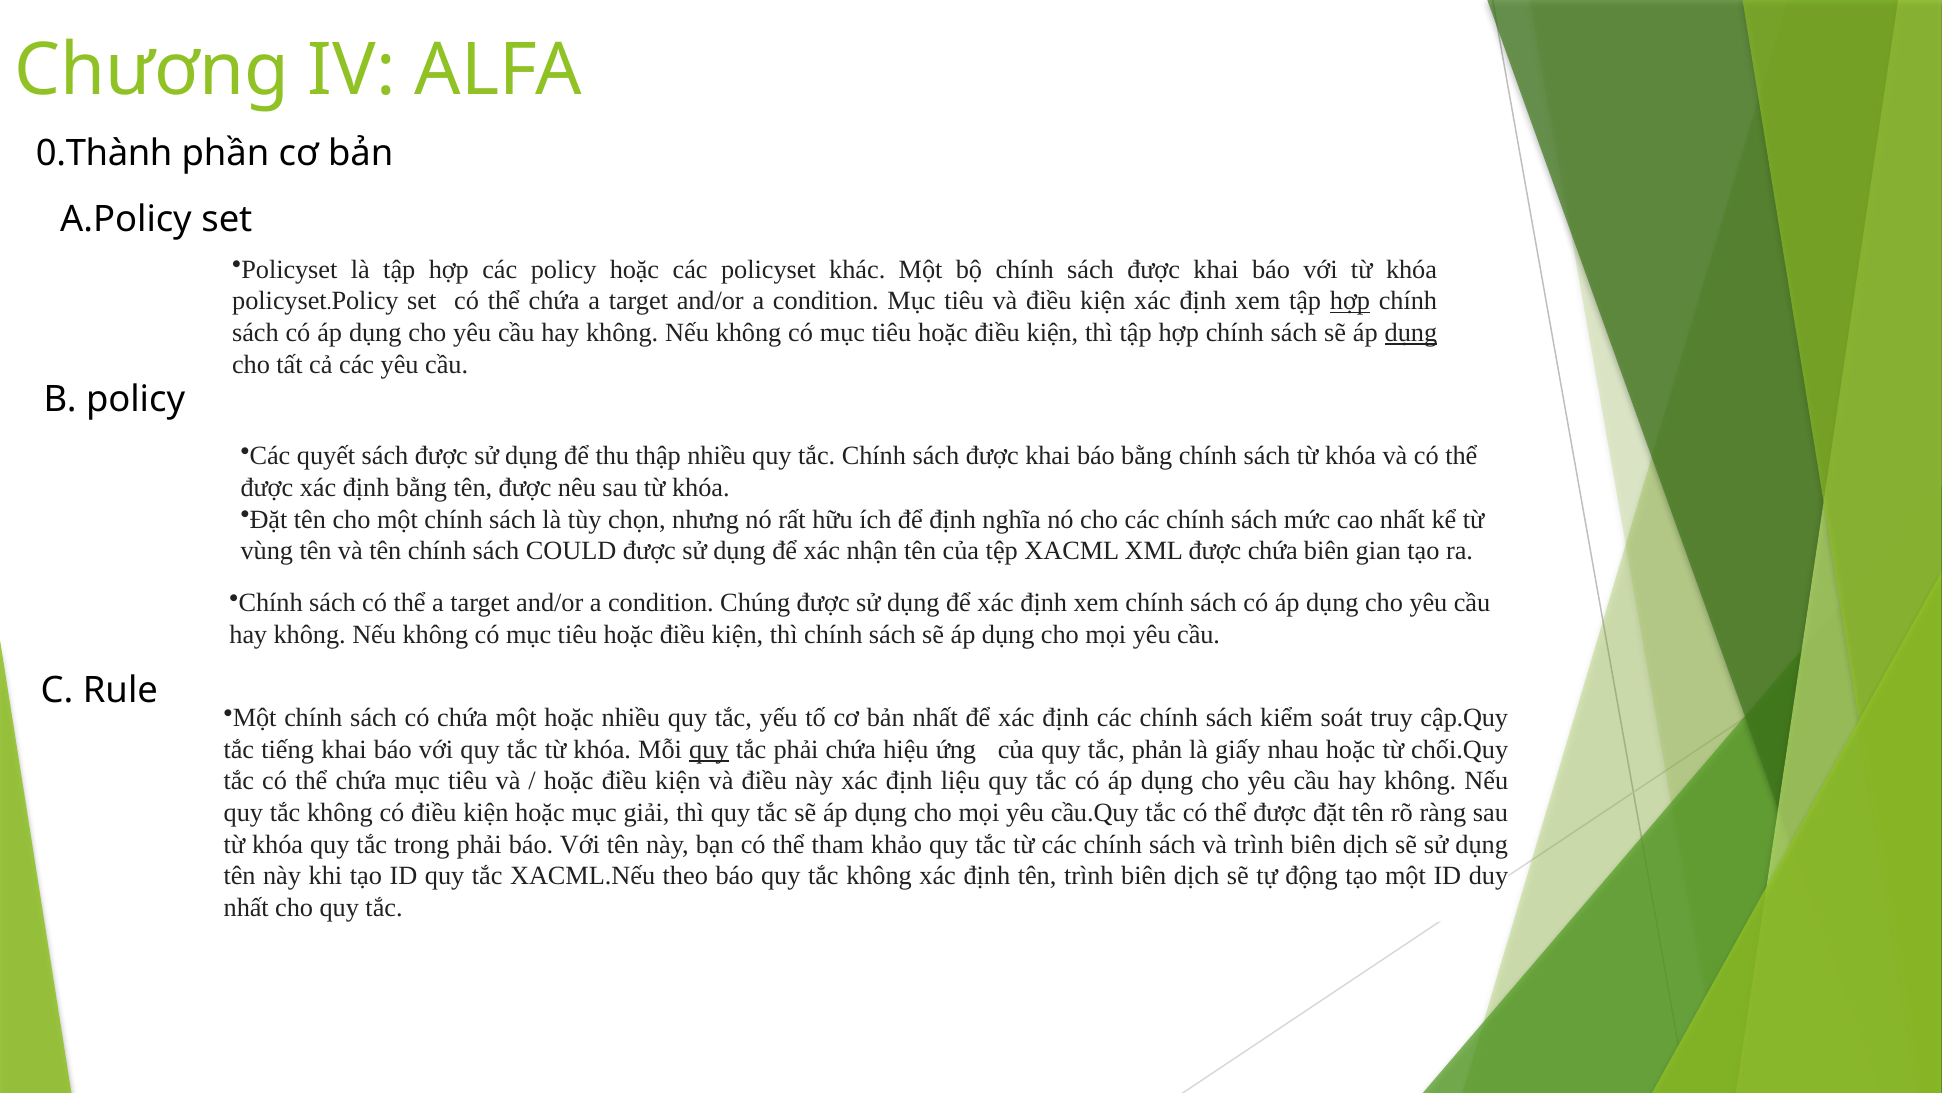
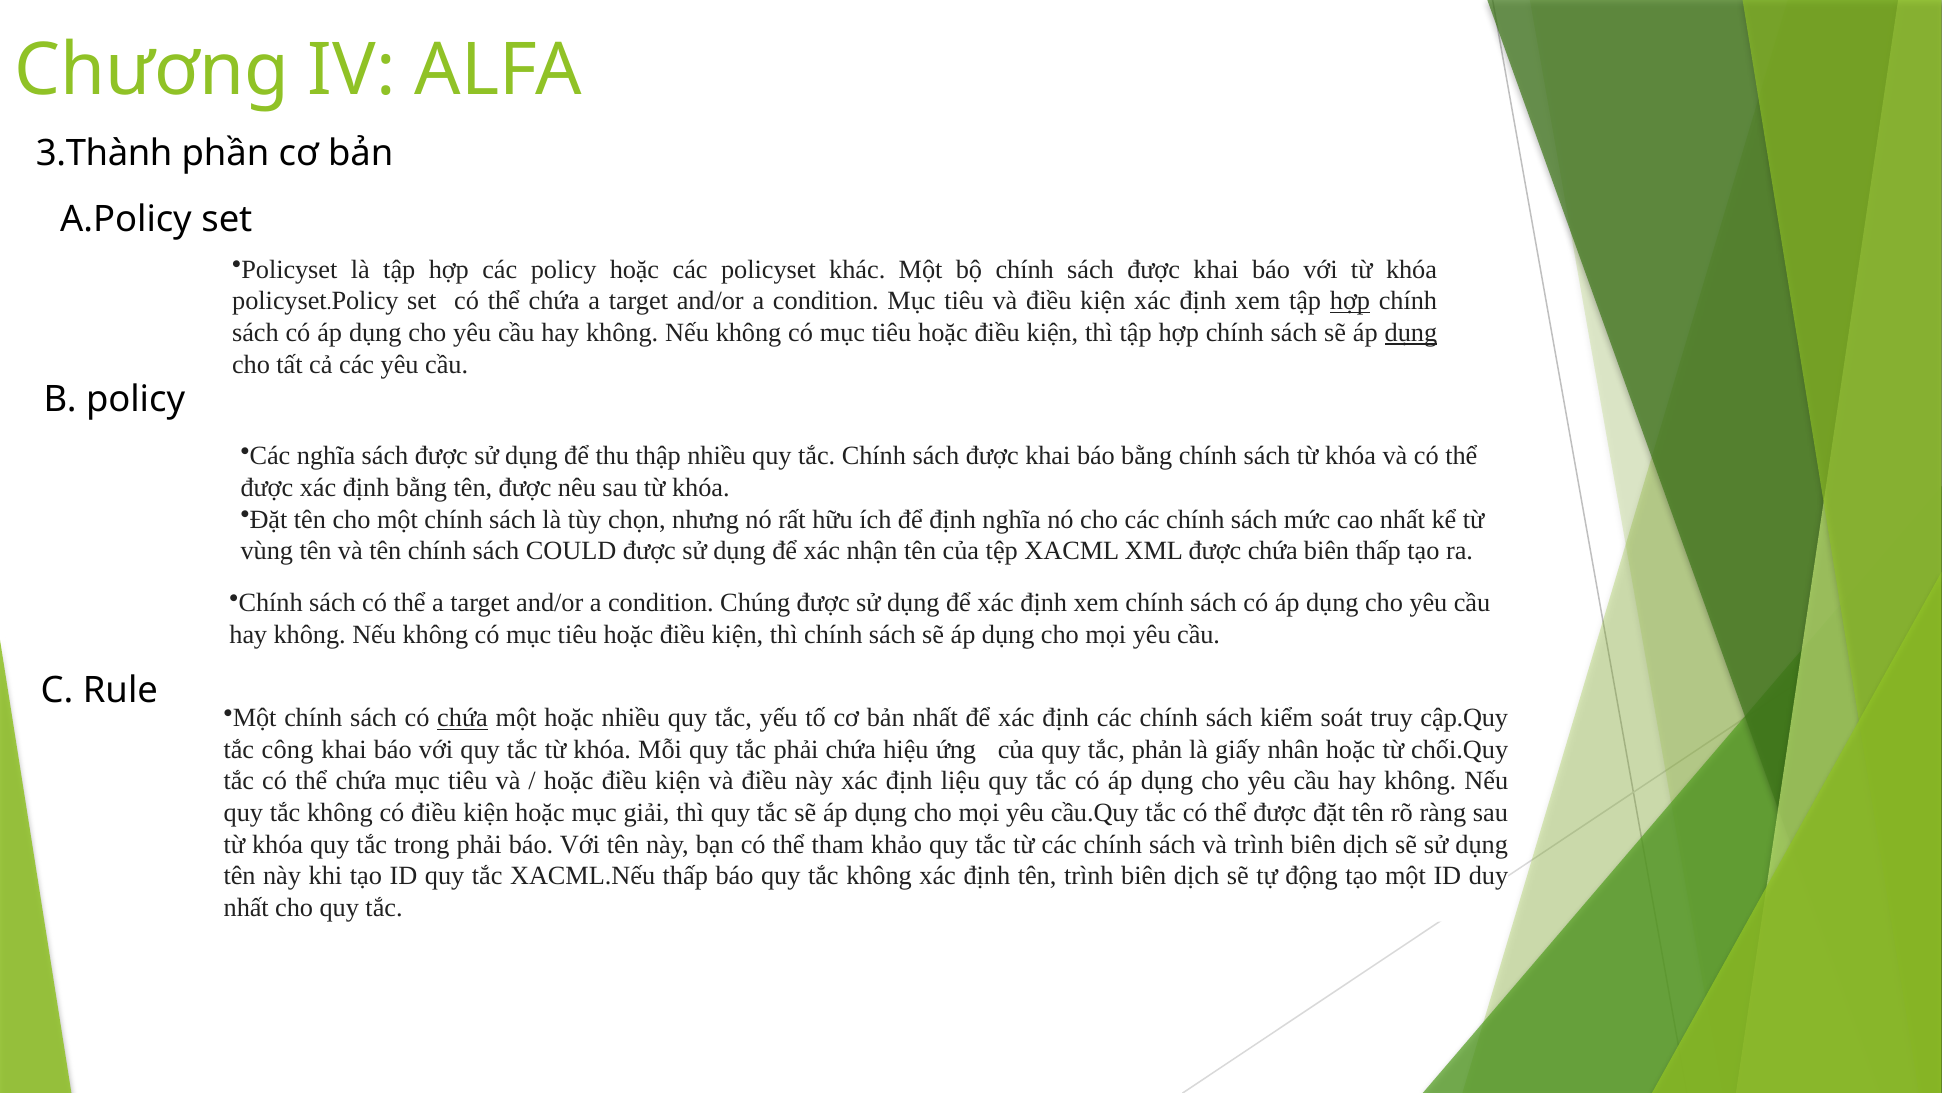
0.Thành: 0.Thành -> 3.Thành (104, 154)
Các quyết: quyết -> nghĩa (326, 456)
biên gian: gian -> thấp (1378, 551)
chứa underline: none -> present (463, 718)
tiếng: tiếng -> công (288, 749)
quy underline: present -> none (709, 749)
nhau: nhau -> nhân (1293, 749)
XACML.Nếu theo: theo -> thấp (685, 876)
